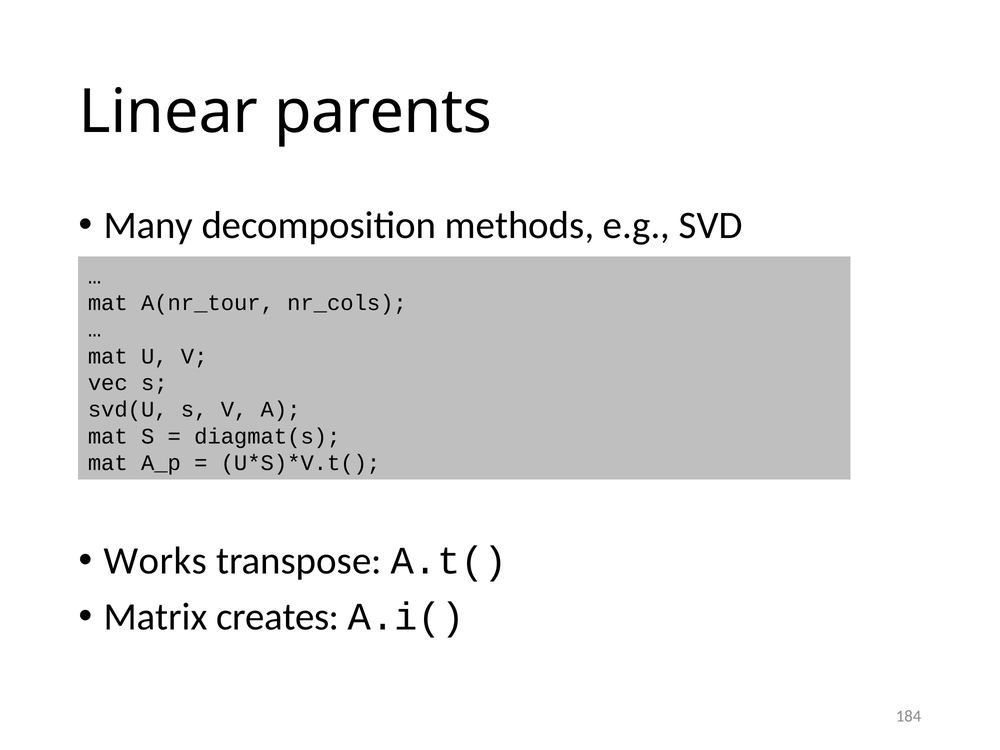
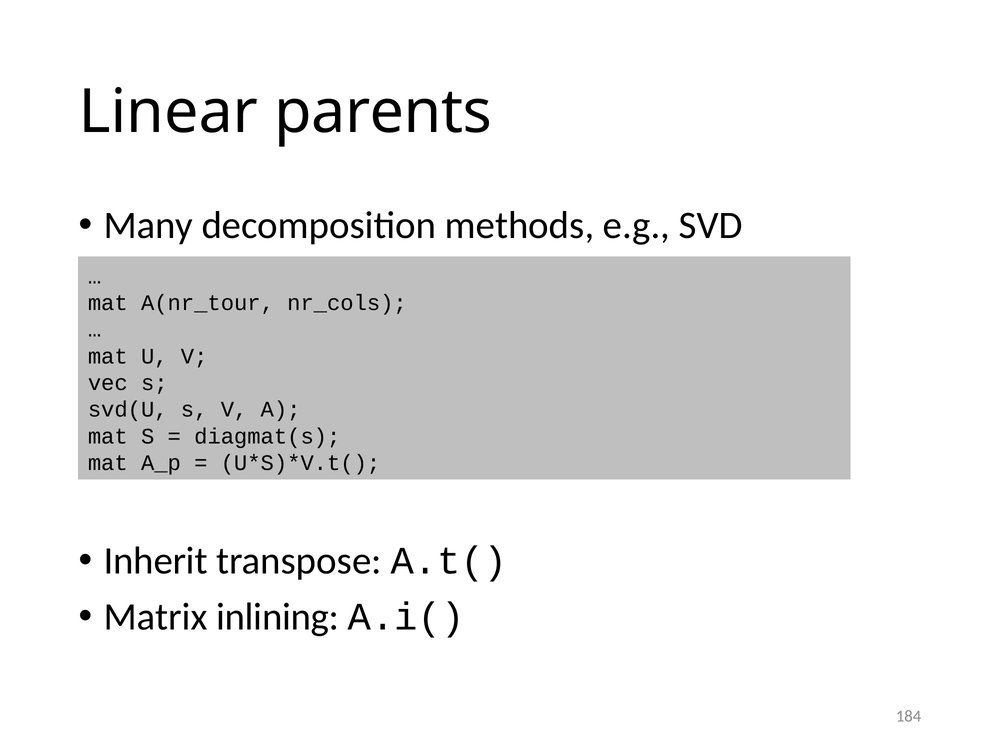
Works: Works -> Inherit (156, 561)
creates: creates -> inlining (278, 617)
